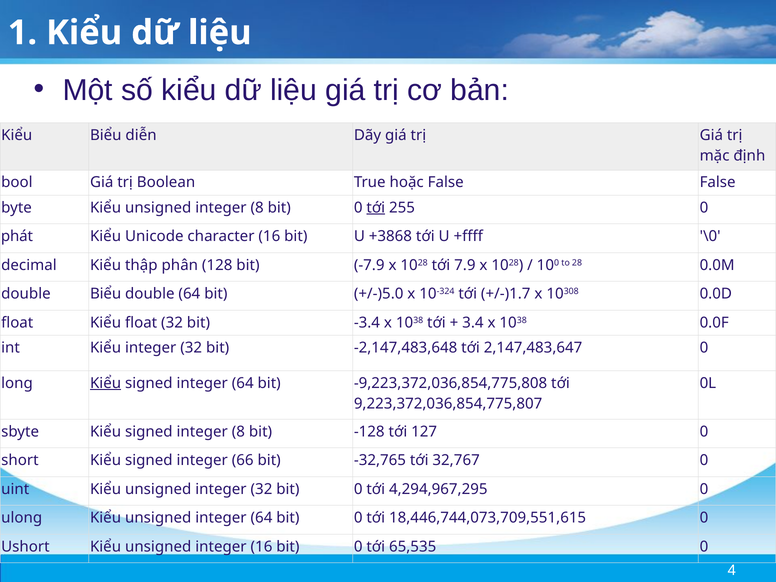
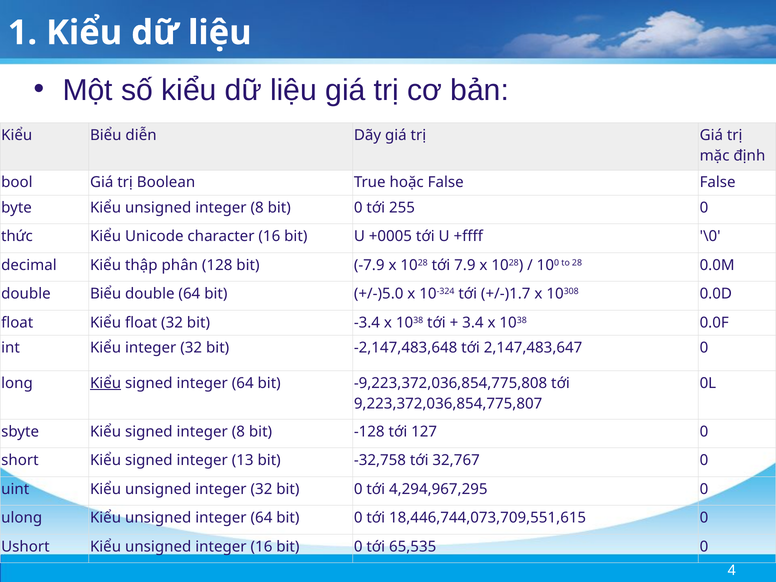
tới underline: present -> none (376, 208)
phát: phát -> thức (17, 236)
+3868: +3868 -> +0005 (390, 236)
66: 66 -> 13 (243, 460)
-32,765: -32,765 -> -32,758 (380, 460)
